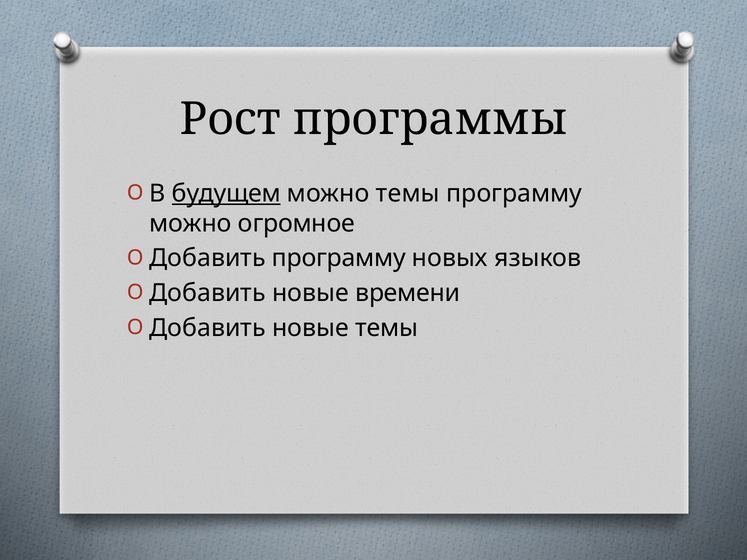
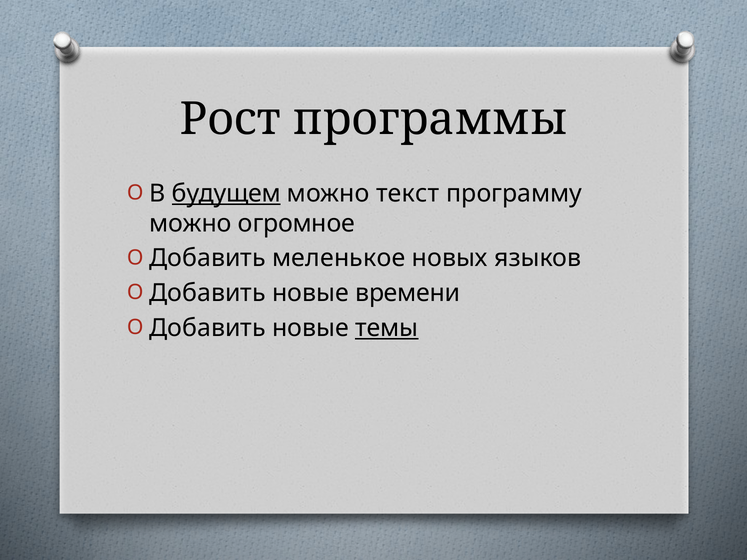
можно темы: темы -> текст (408, 194)
Добавить программу: программу -> меленькое (339, 258)
темы underline: none -> present (387, 328)
